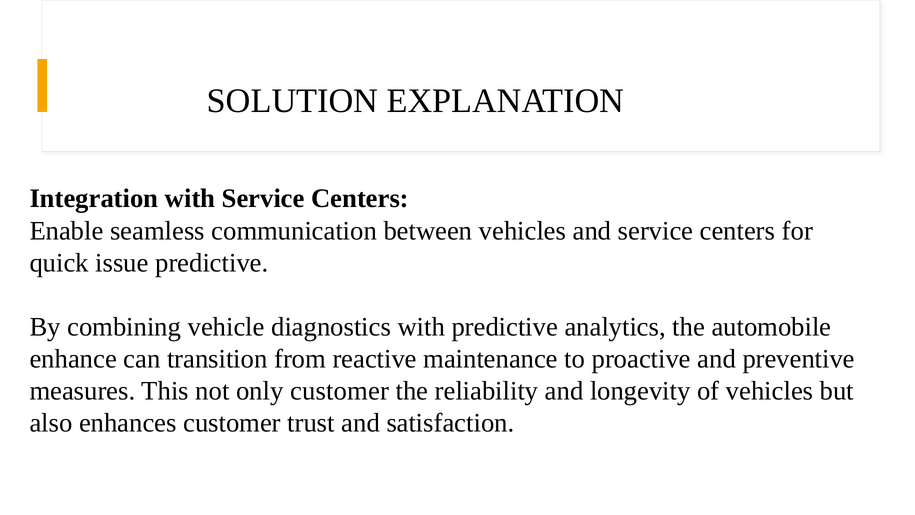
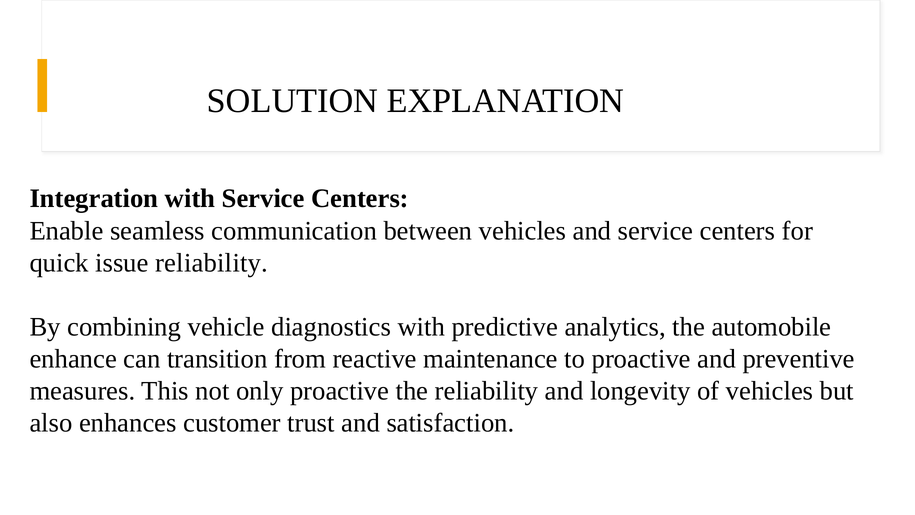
issue predictive: predictive -> reliability (212, 263)
only customer: customer -> proactive (340, 391)
